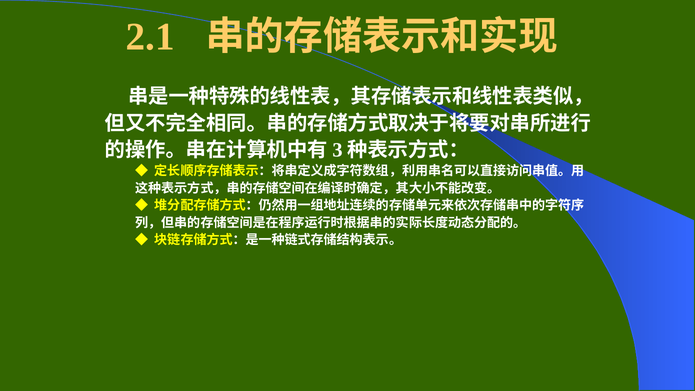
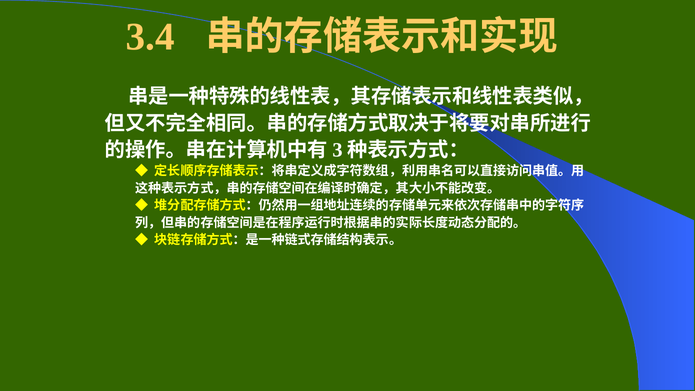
2.1: 2.1 -> 3.4 (150, 37)
